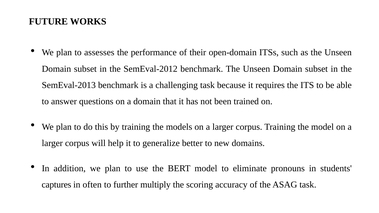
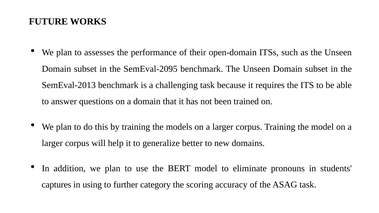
SemEval-2012: SemEval-2012 -> SemEval-2095 (151, 69)
often: often -> using (92, 185)
multiply: multiply -> category (156, 185)
